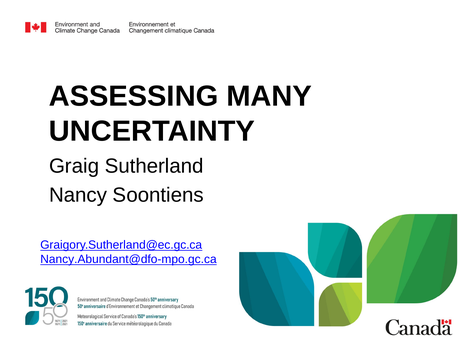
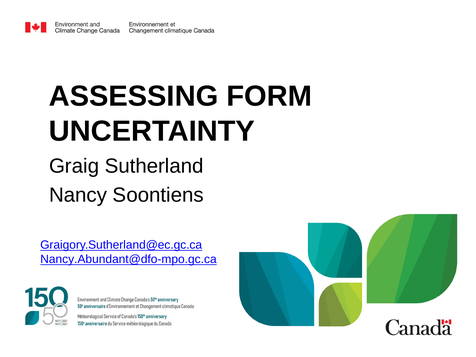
MANY: MANY -> FORM (269, 96)
